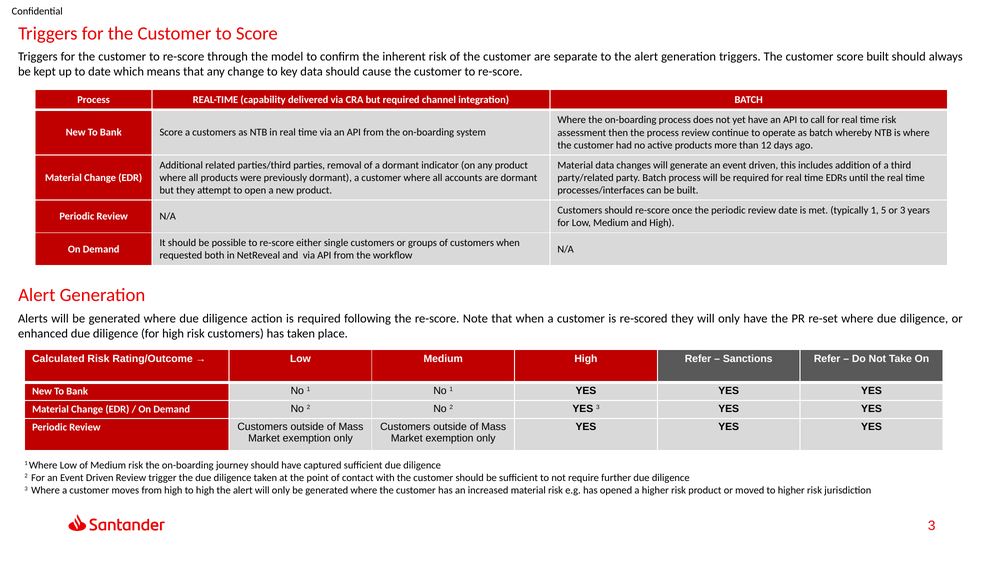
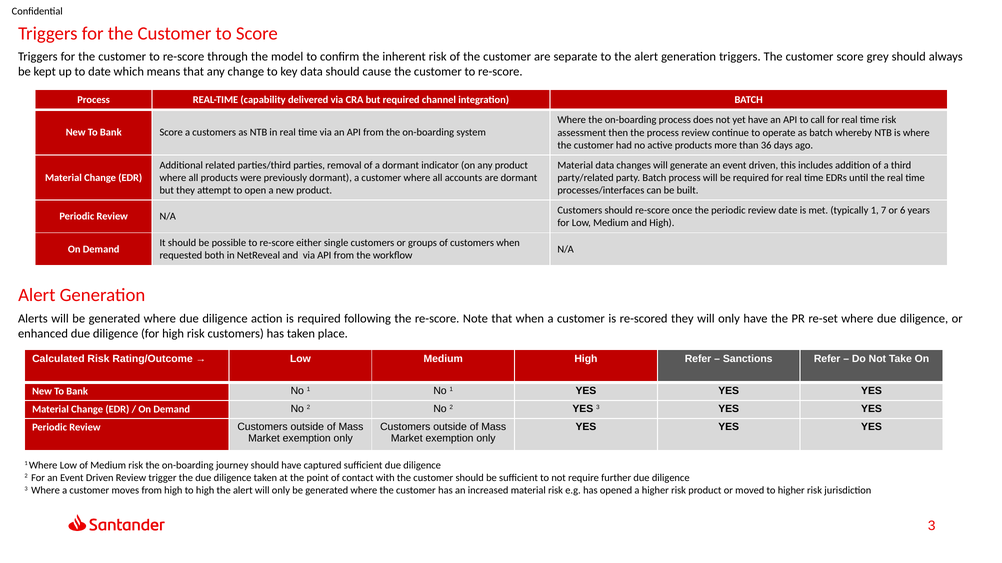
score built: built -> grey (878, 57)
12: 12 -> 36 (766, 145)
5: 5 -> 7 (884, 210)
or 3: 3 -> 6 (903, 210)
